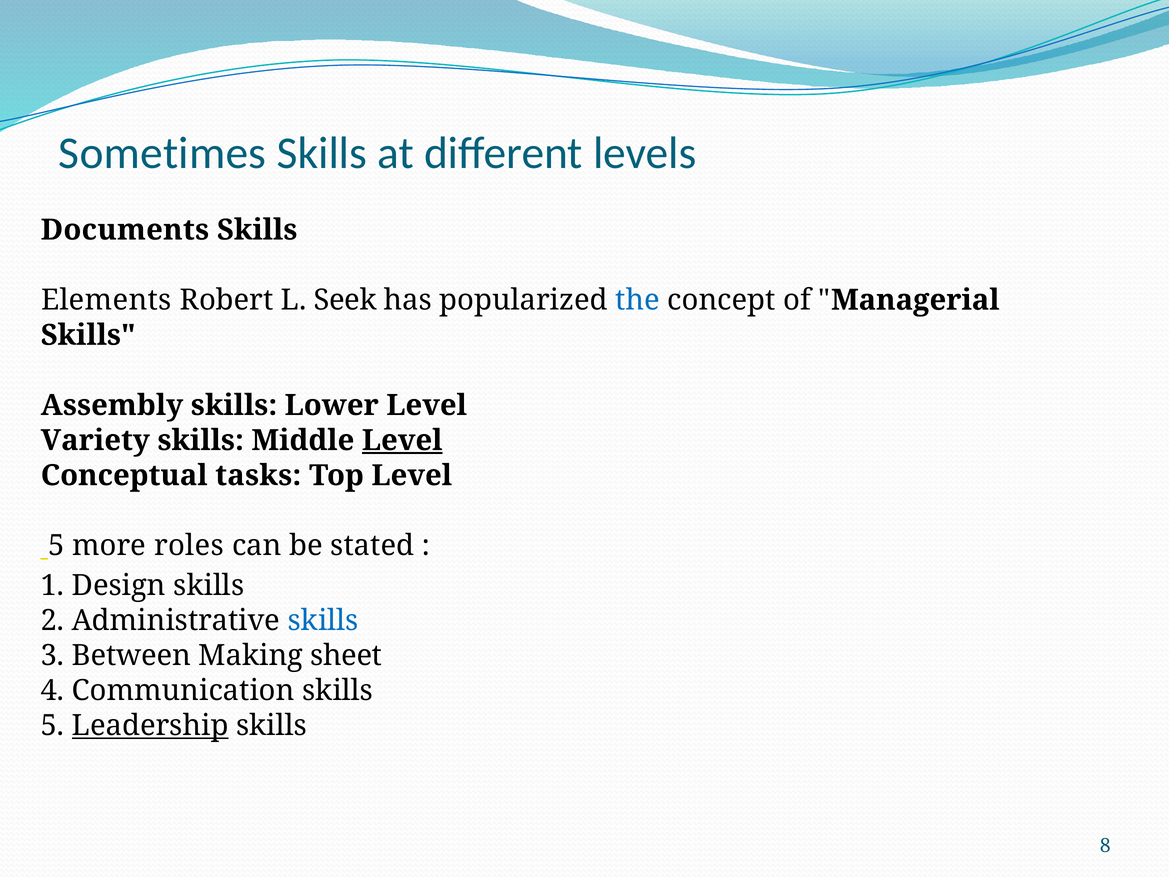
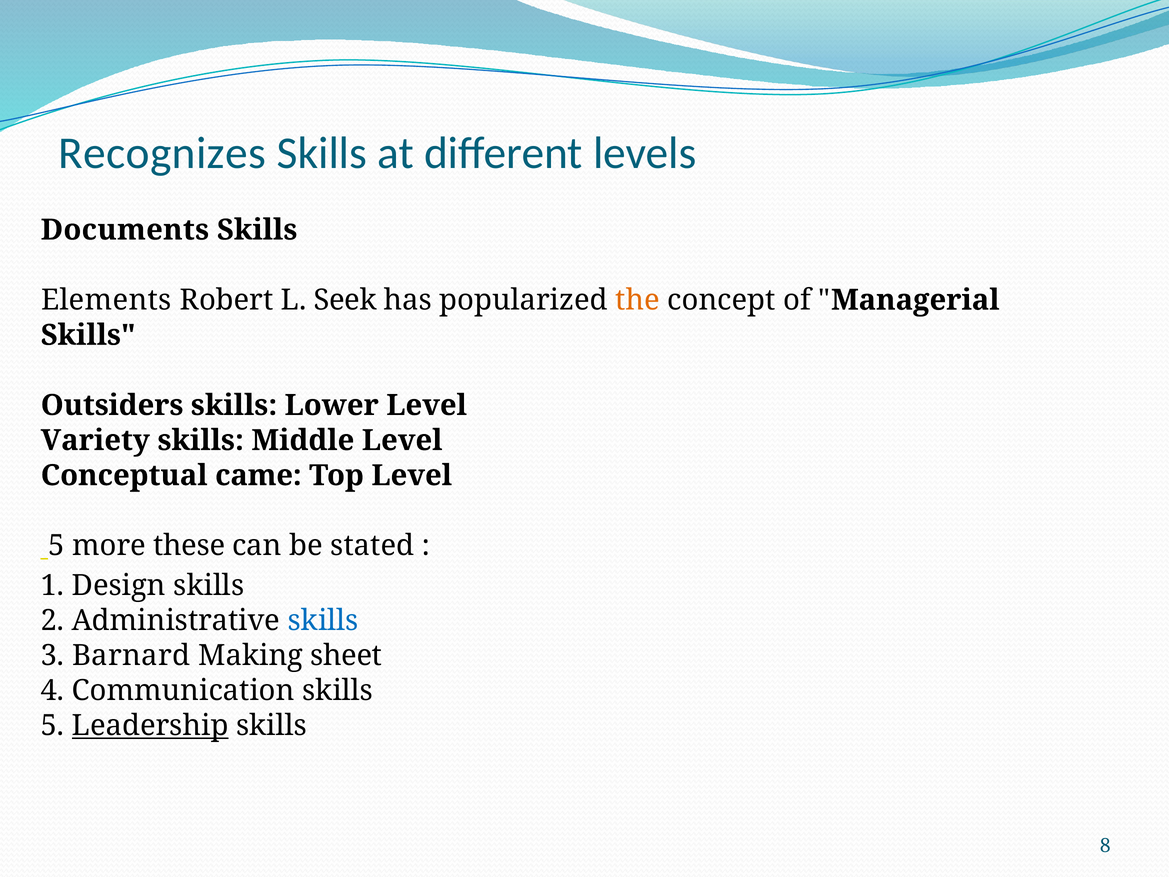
Sometimes: Sometimes -> Recognizes (162, 153)
the colour: blue -> orange (638, 300)
Assembly: Assembly -> Outsiders (112, 405)
Level underline: present -> none (402, 440)
tasks: tasks -> came (258, 475)
roles: roles -> these (189, 545)
Between: Between -> Barnard (131, 655)
